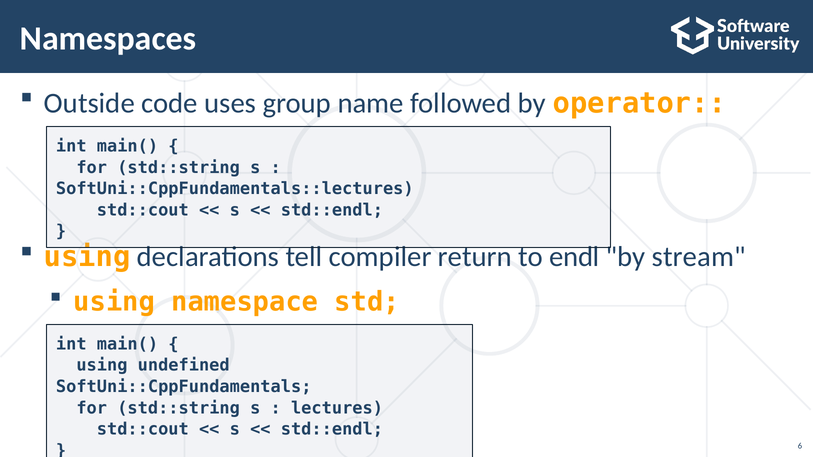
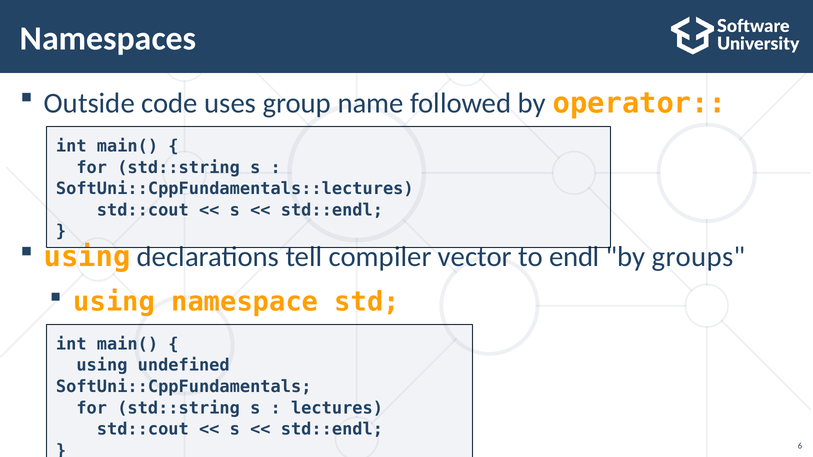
return: return -> vector (475, 257)
stream: stream -> groups (699, 257)
